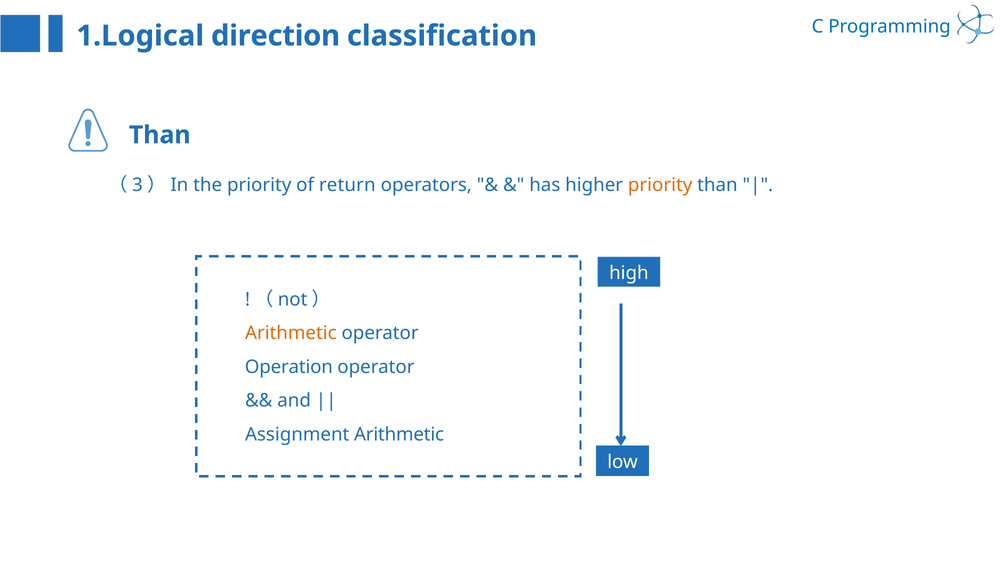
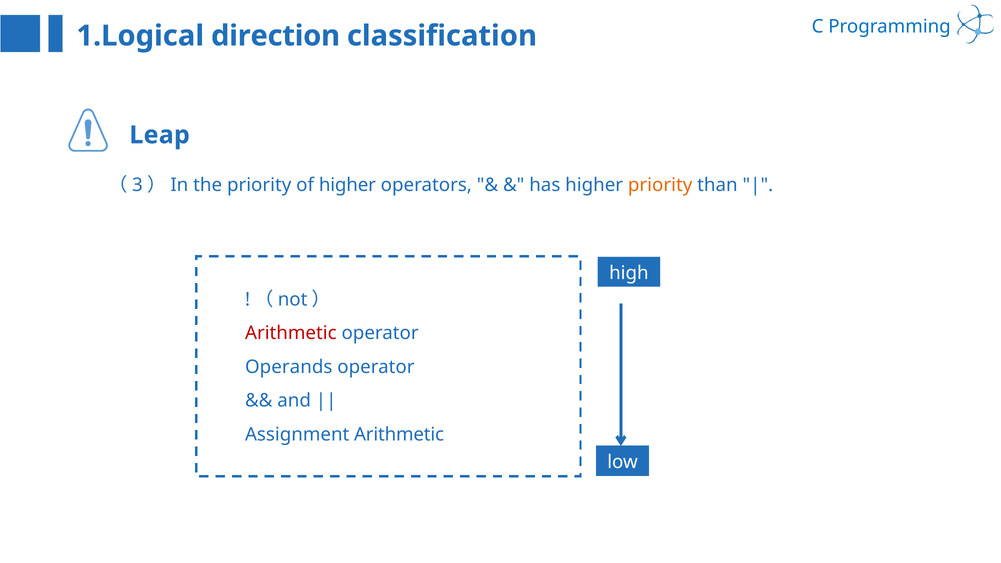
Than: Than -> Leap (160, 135)
of return: return -> higher (347, 185)
Arithmetic colour: orange -> red (291, 333)
Operation: Operation -> Operands (289, 367)
